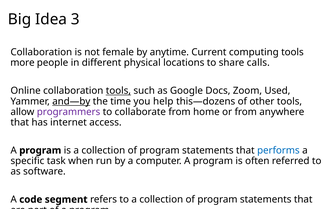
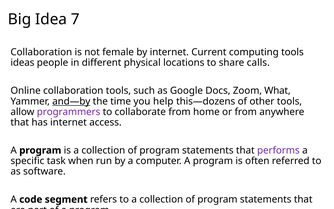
3: 3 -> 7 (75, 19)
by anytime: anytime -> internet (169, 52)
more: more -> ideas (22, 63)
tools underline: present -> none (118, 91)
Used: Used -> What (277, 91)
performs colour: blue -> purple (278, 150)
